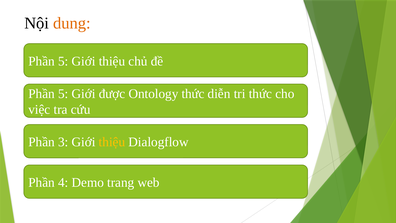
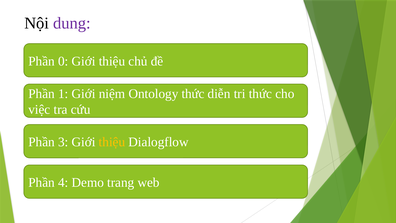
dung colour: orange -> purple (72, 23)
5: 5 -> 0 (63, 61)
5: 5 -> 1 (63, 94)
được: được -> niệm (112, 94)
